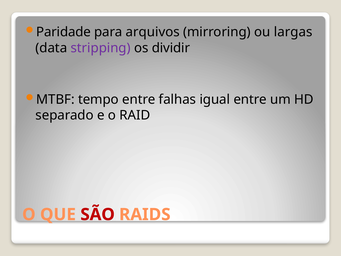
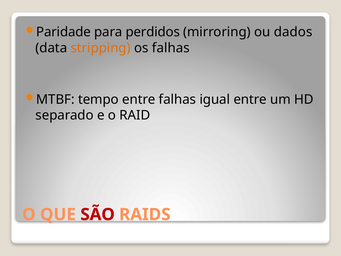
arquivos: arquivos -> perdidos (153, 32)
largas: largas -> dados (293, 32)
stripping colour: purple -> orange (101, 48)
os dividir: dividir -> falhas (171, 48)
